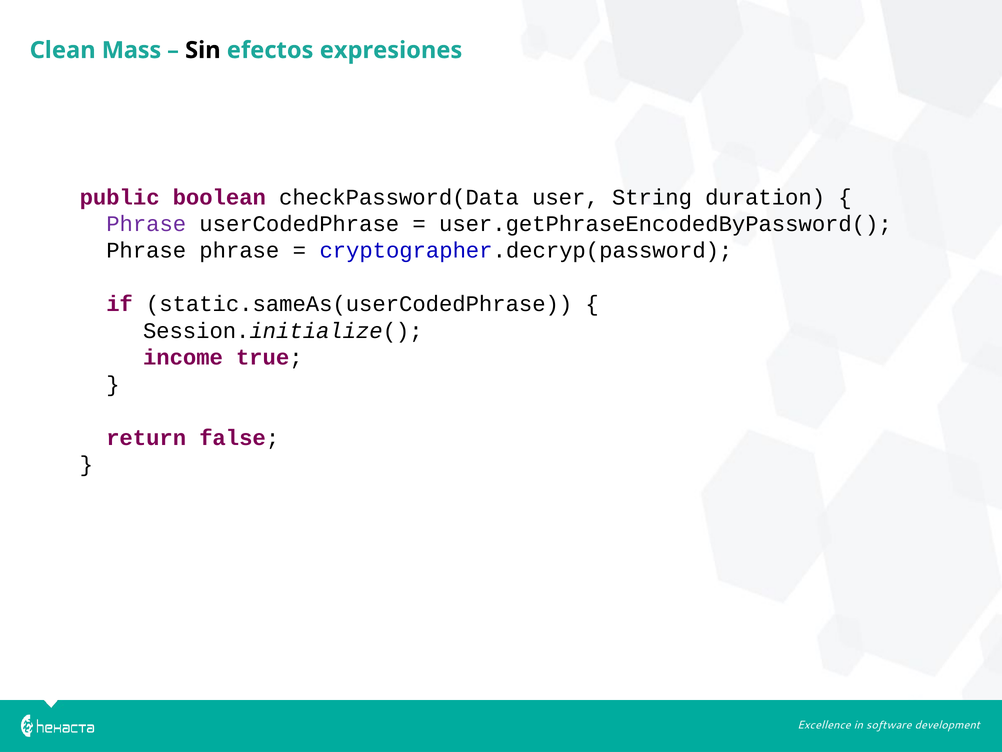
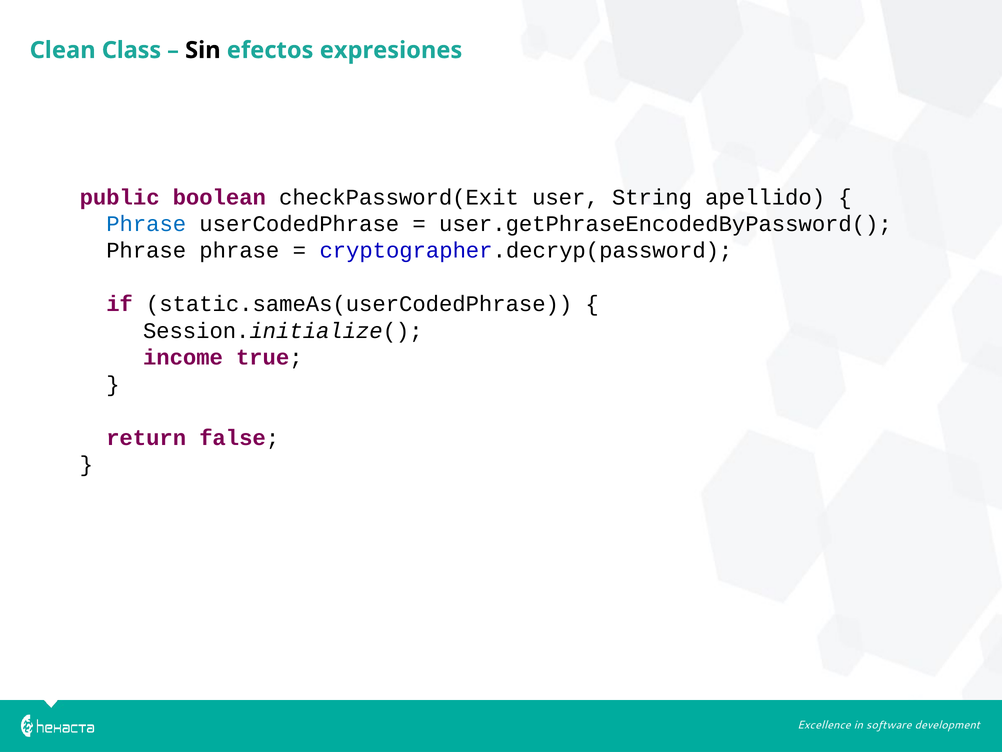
Mass: Mass -> Class (131, 50)
checkPassword(Data: checkPassword(Data -> checkPassword(Exit (399, 197)
duration: duration -> apellido (765, 197)
Phrase colour: purple -> blue (146, 224)
